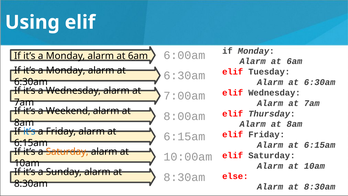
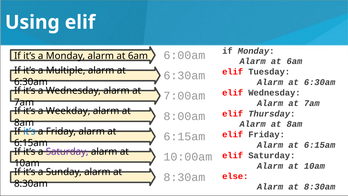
Monday: Monday -> Multiple (66, 70)
Weekend: Weekend -> Weekday (68, 111)
Saturday colour: orange -> purple (67, 151)
